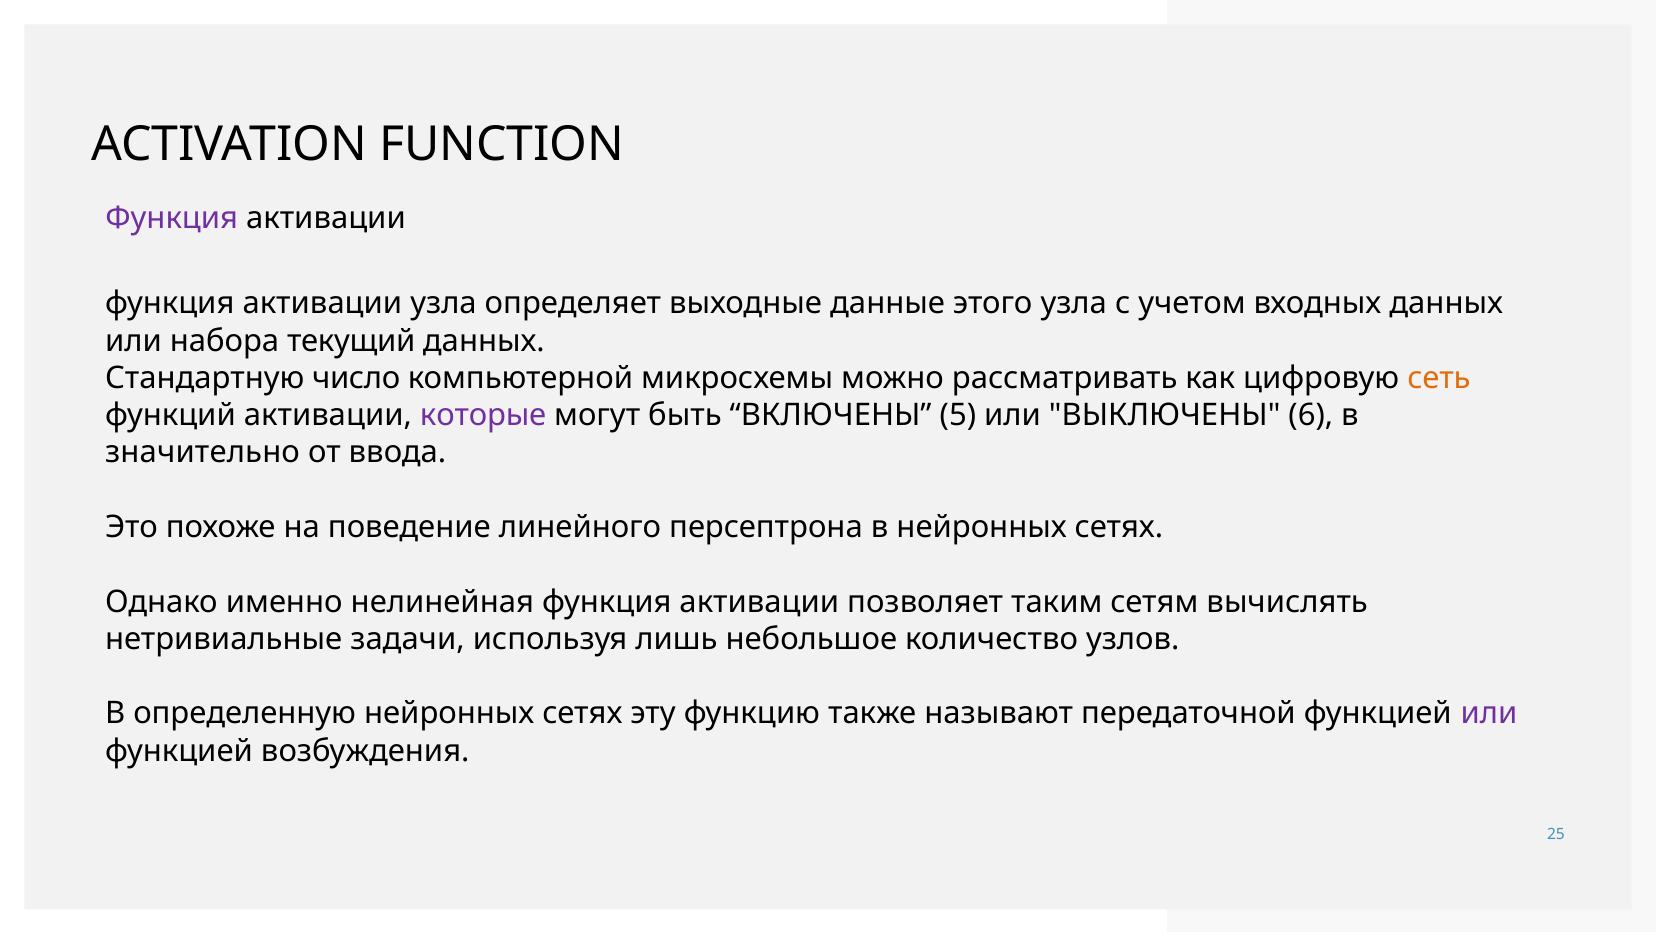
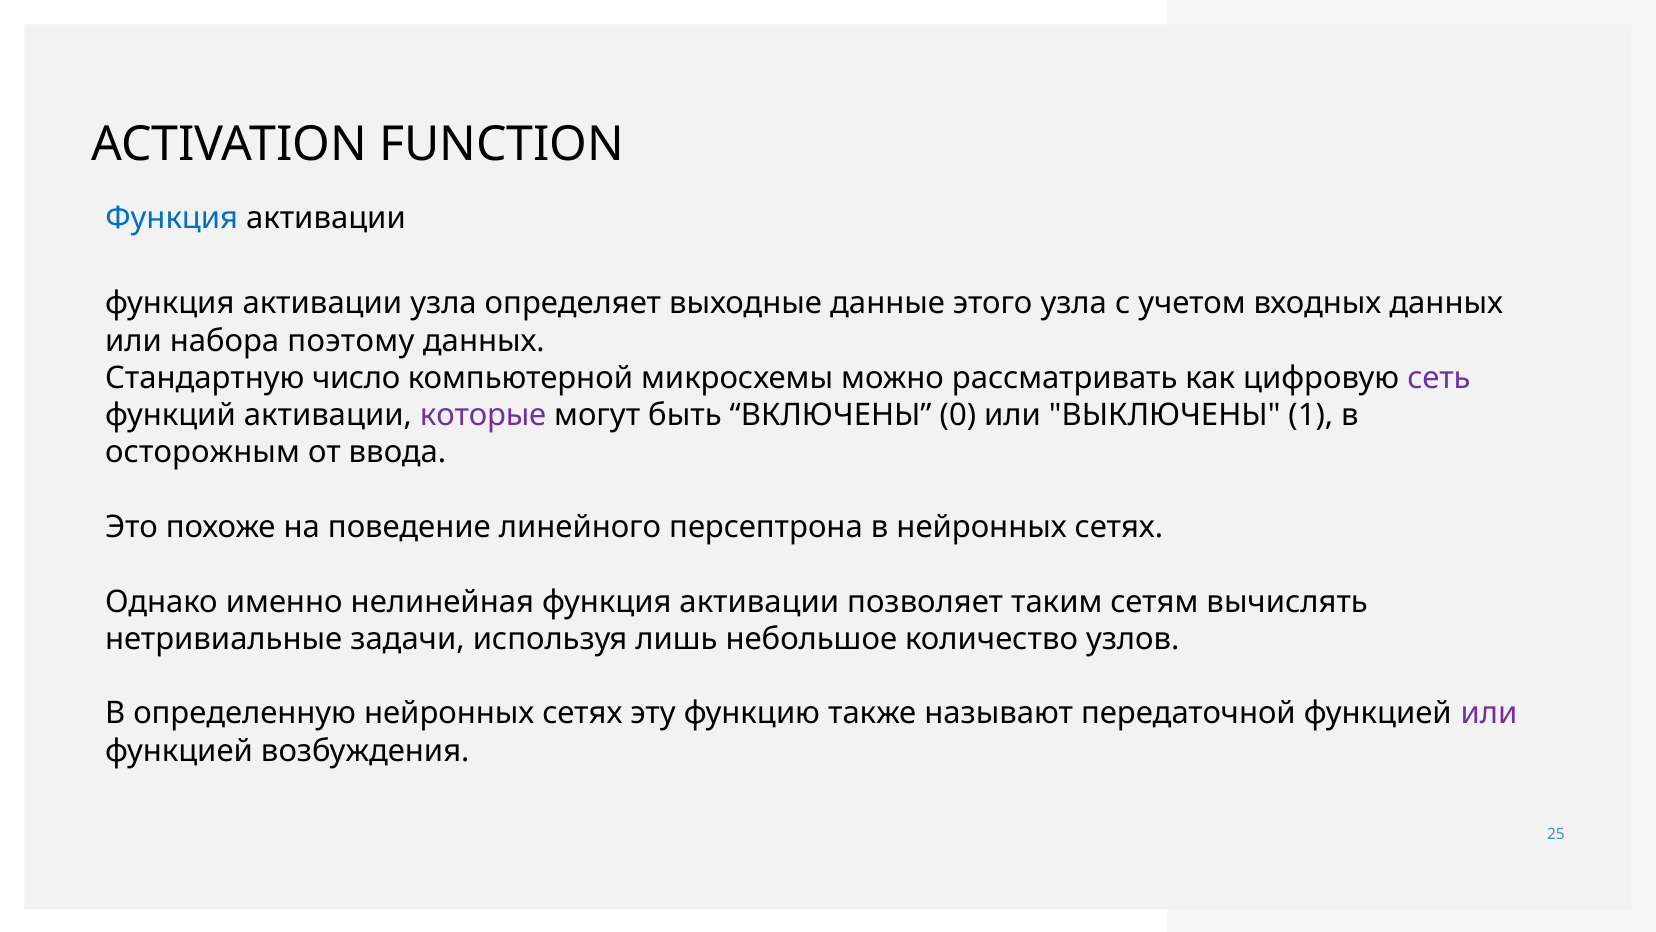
Функция colour: purple -> blue (172, 218)
текущий: текущий -> поэтому (351, 341)
сеть colour: orange -> purple (1439, 378)
5: 5 -> 0 (958, 415)
6: 6 -> 1 (1311, 415)
значительно: значительно -> осторожным (203, 452)
